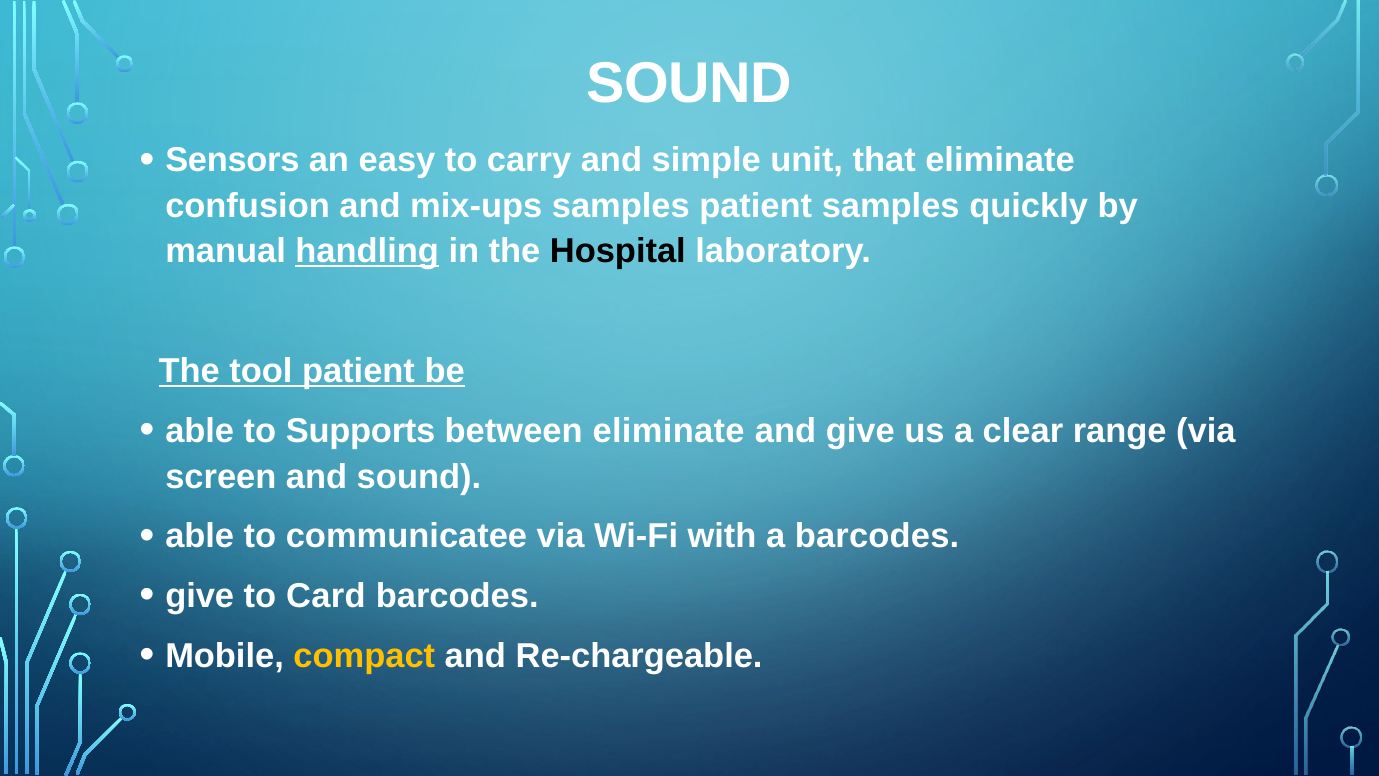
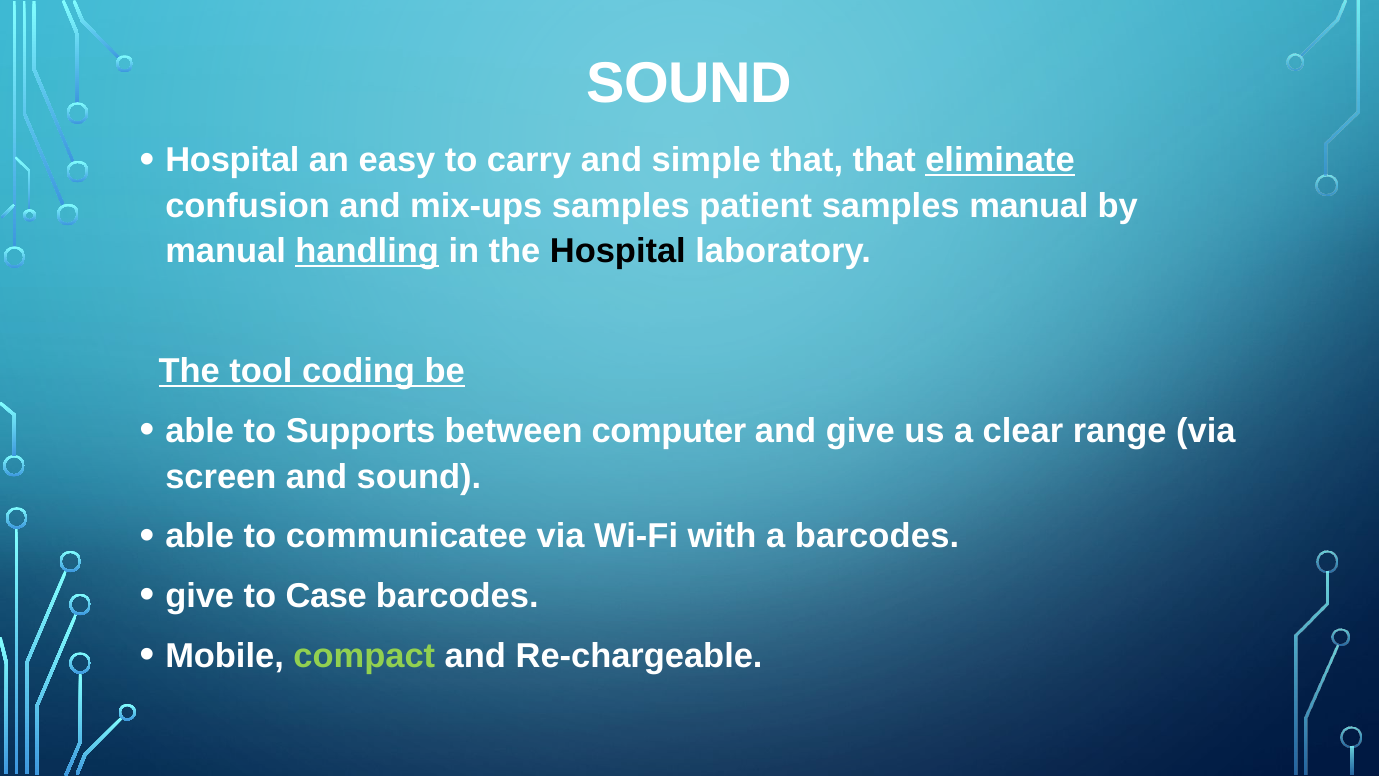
Sensors: Sensors -> Hospital (232, 160)
simple unit: unit -> that (807, 160)
eliminate underline: none -> present (1000, 160)
samples quickly: quickly -> manual (1029, 206)
tool patient: patient -> coding (359, 371)
between eliminate: eliminate -> computer (669, 431)
Card: Card -> Case (326, 596)
compact colour: yellow -> light green (364, 656)
